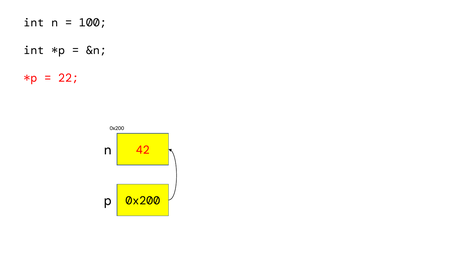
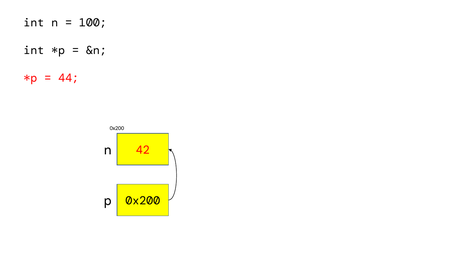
22: 22 -> 44 (69, 78)
